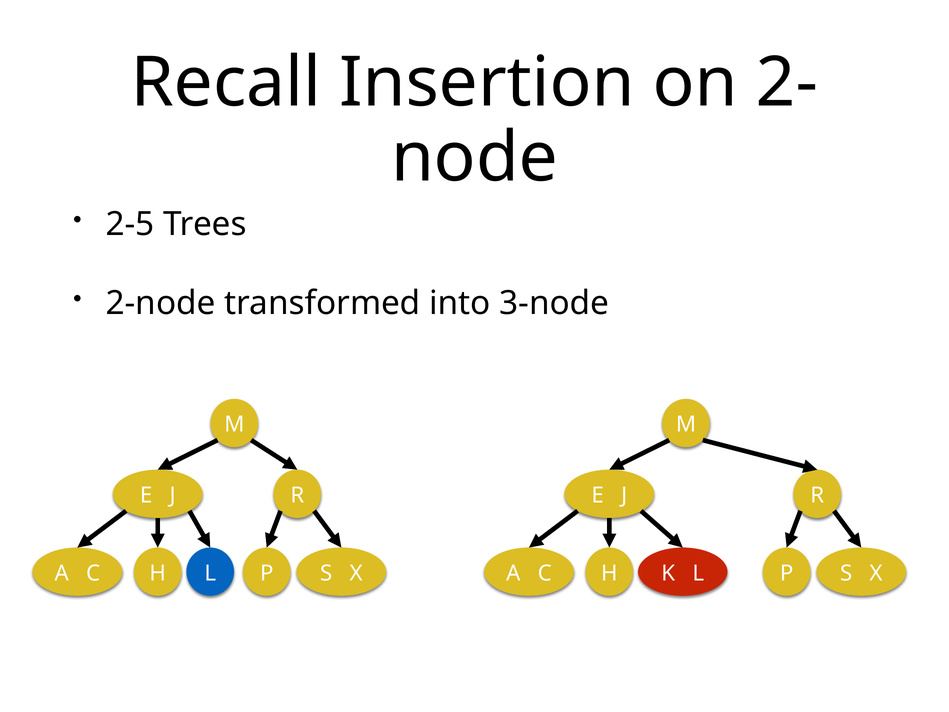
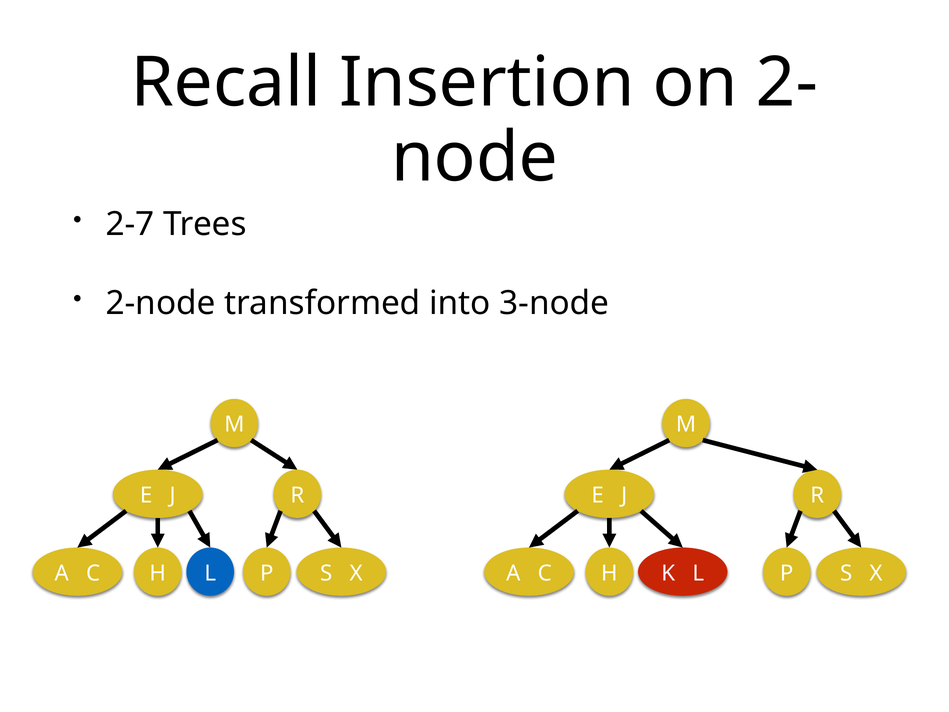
2-5: 2-5 -> 2-7 (130, 224)
